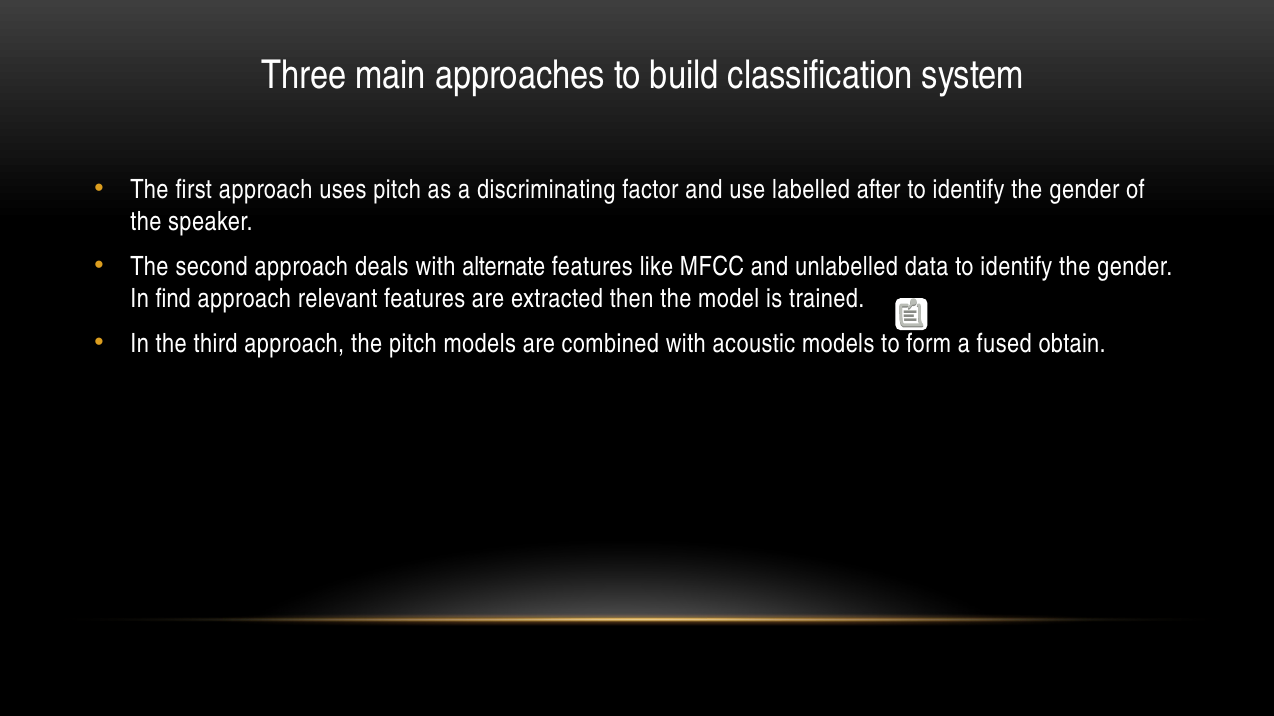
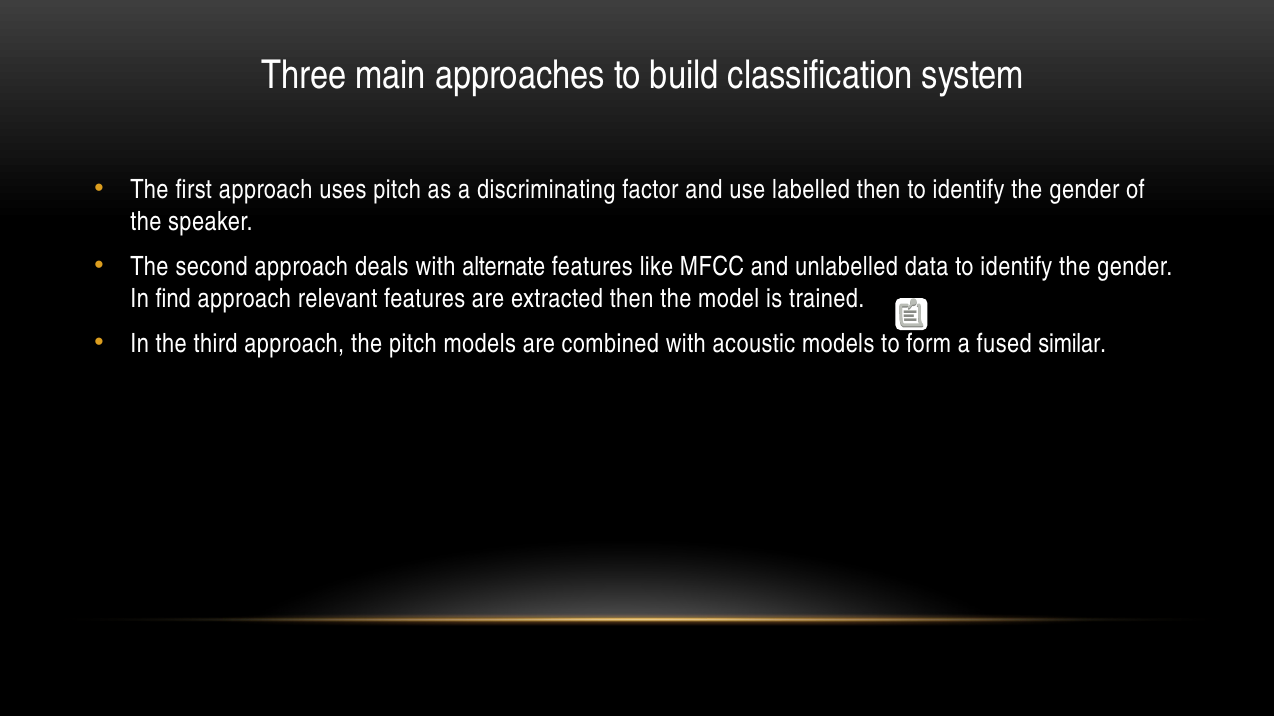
labelled after: after -> then (879, 190)
obtain: obtain -> similar (1072, 344)
